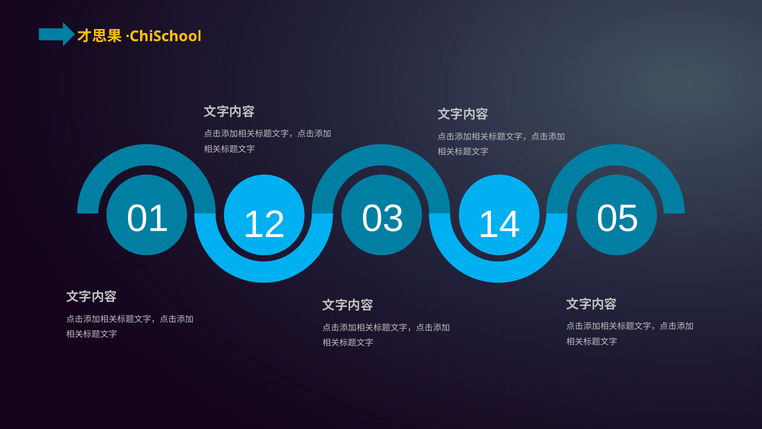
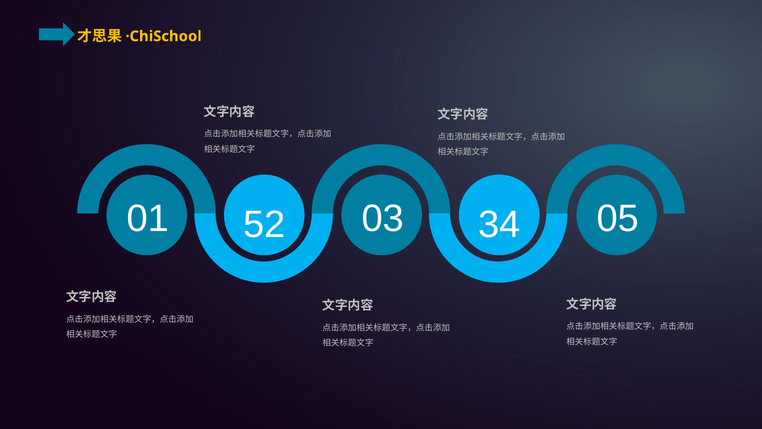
12: 12 -> 52 (264, 224)
14: 14 -> 34 (499, 224)
